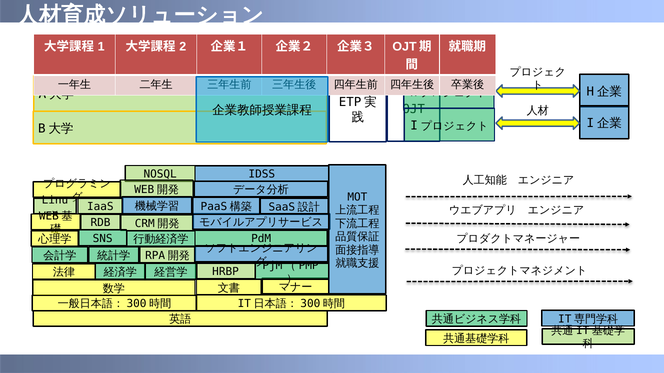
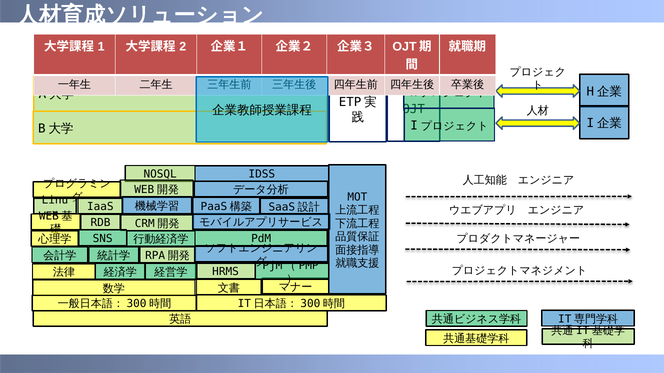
HRBP: HRBP -> HRMS (226, 272)
